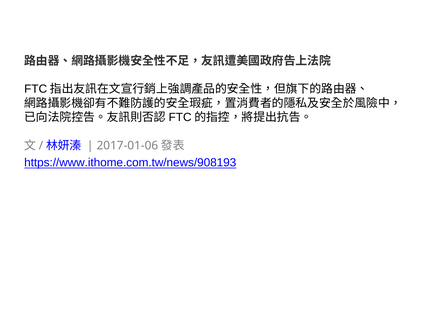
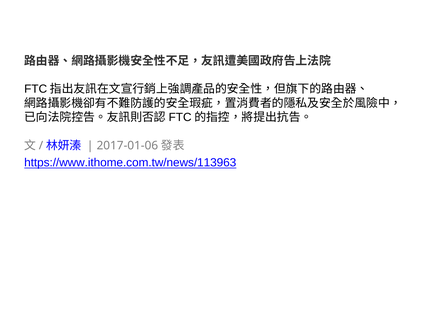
https://www.ithome.com.tw/news/908193: https://www.ithome.com.tw/news/908193 -> https://www.ithome.com.tw/news/113963 (130, 163)
